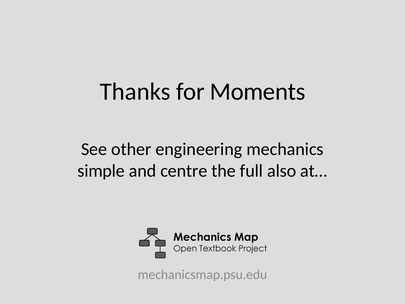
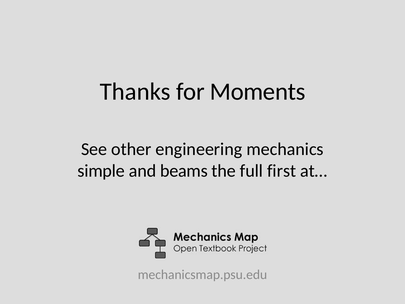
centre: centre -> beams (184, 171)
also: also -> first (282, 171)
